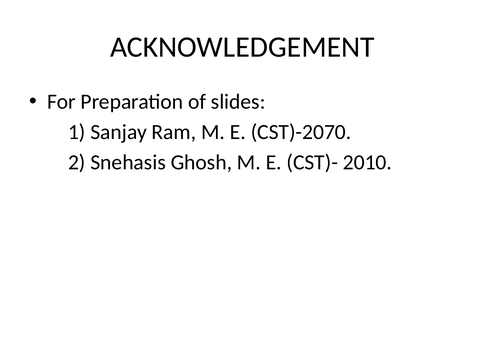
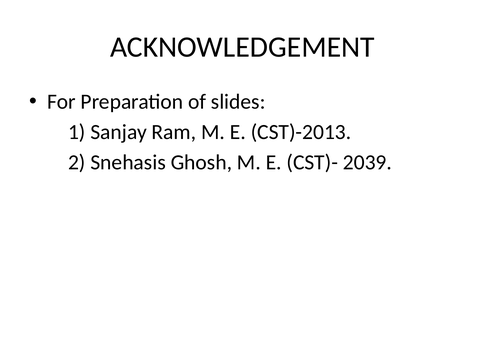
CST)-2070: CST)-2070 -> CST)-2013 (301, 132)
2010: 2010 -> 2039 (367, 162)
